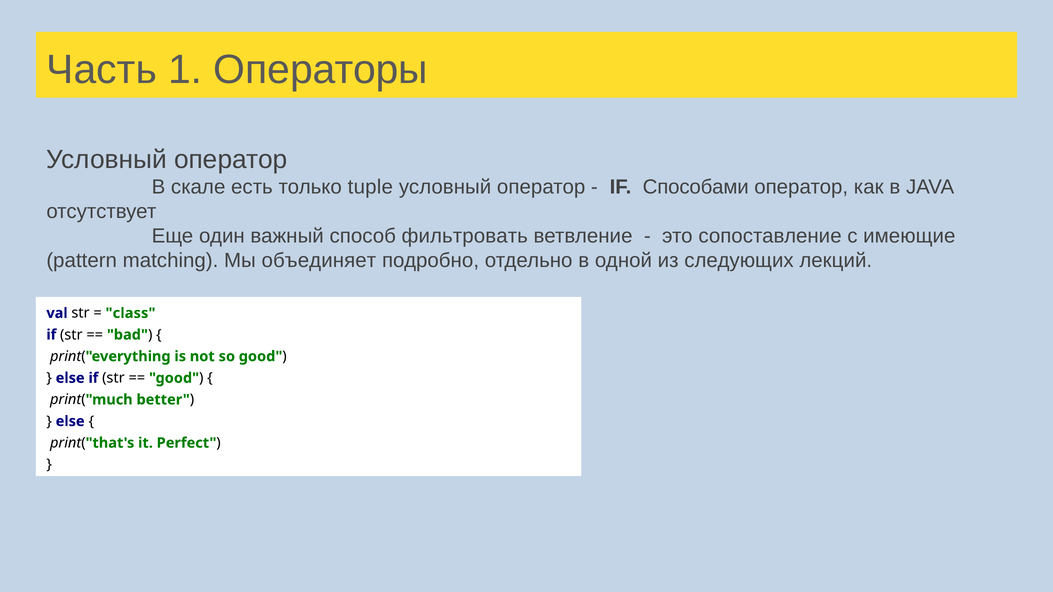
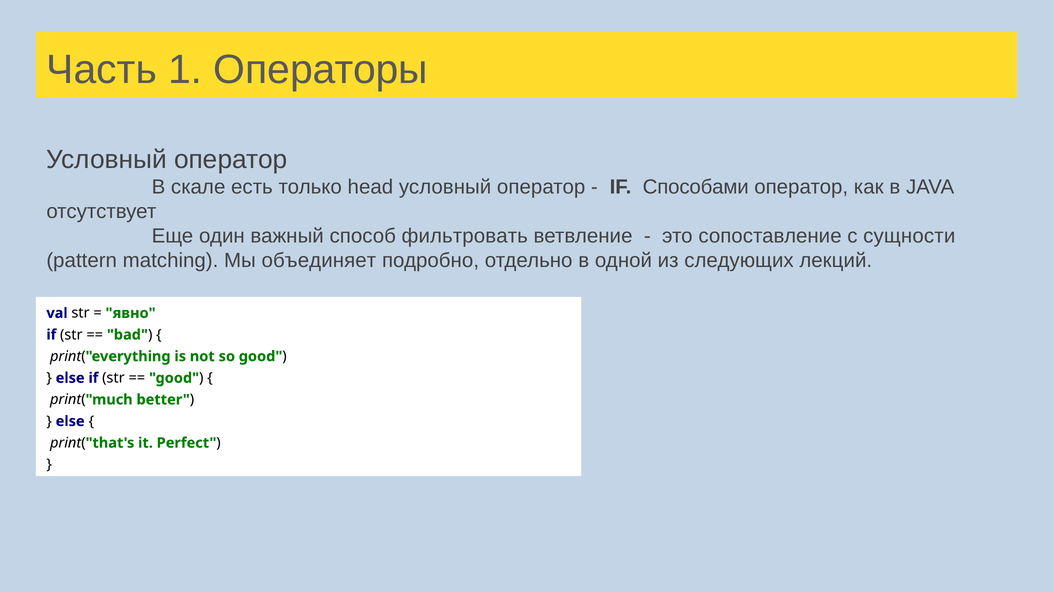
tuple: tuple -> head (370, 187)
имеющие: имеющие -> сущности (909, 236)
class: class -> явно (131, 313)
